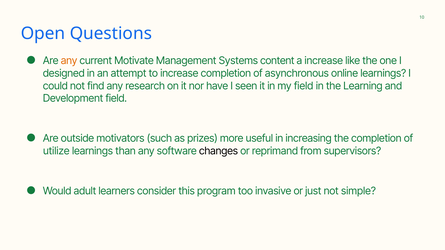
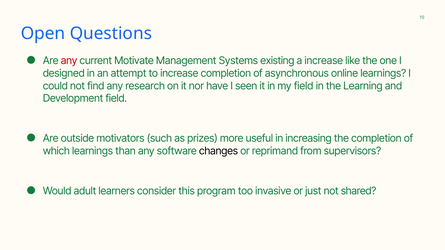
any colour: orange -> red (69, 61)
content: content -> existing (277, 61)
utilize: utilize -> which (56, 151)
simple: simple -> shared (359, 191)
